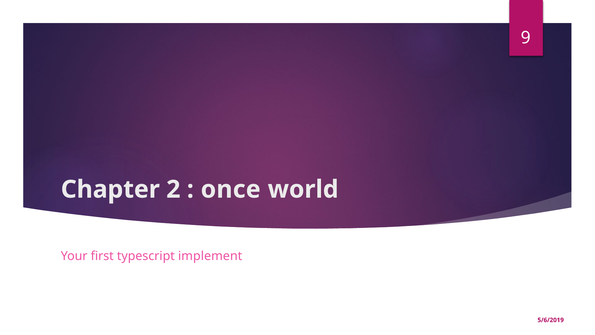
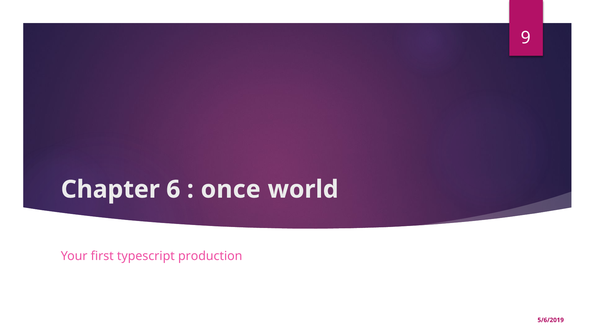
2: 2 -> 6 (173, 189)
implement: implement -> production (210, 256)
